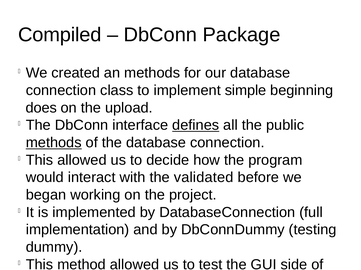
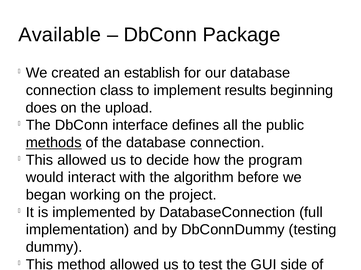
Compiled: Compiled -> Available (60, 35)
an methods: methods -> establish (152, 73)
simple: simple -> results (246, 91)
defines underline: present -> none (196, 125)
validated: validated -> algorithm (204, 178)
